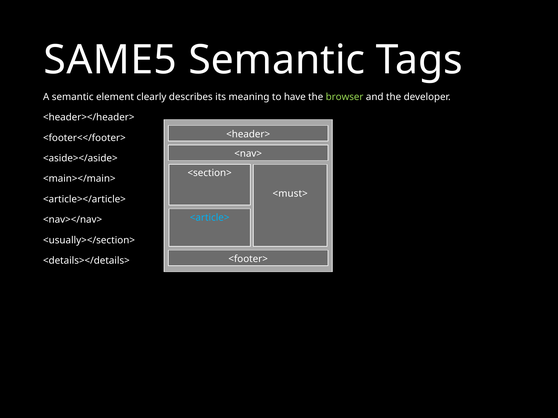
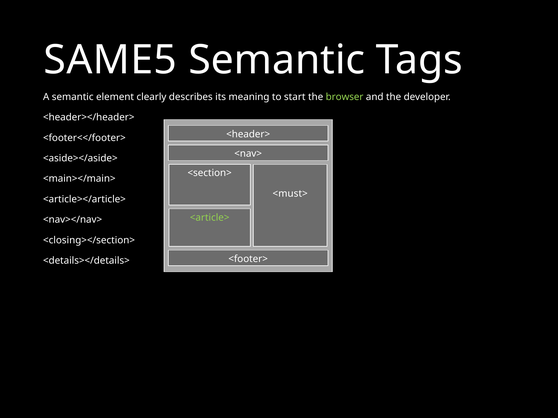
have: have -> start (295, 97)
<article> colour: light blue -> light green (210, 218)
<usually></section>: <usually></section> -> <closing></section> (89, 240)
